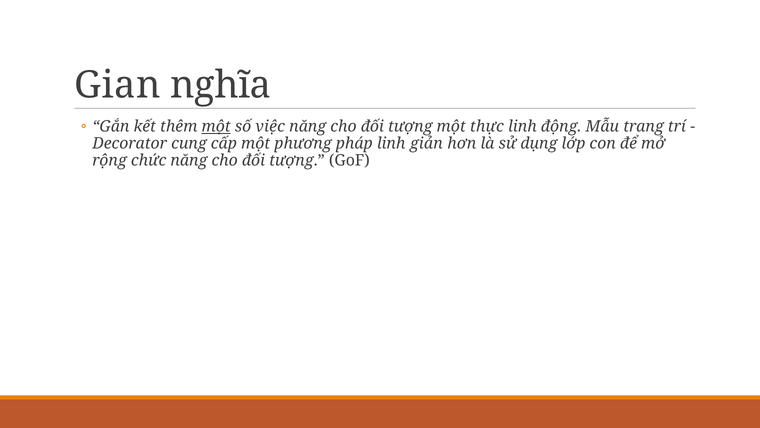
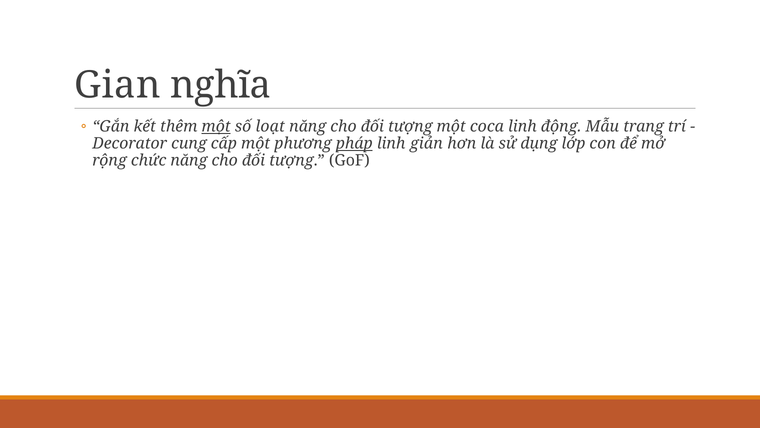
việc: việc -> loạt (270, 126)
thực: thực -> coca (487, 126)
pháp underline: none -> present (354, 144)
